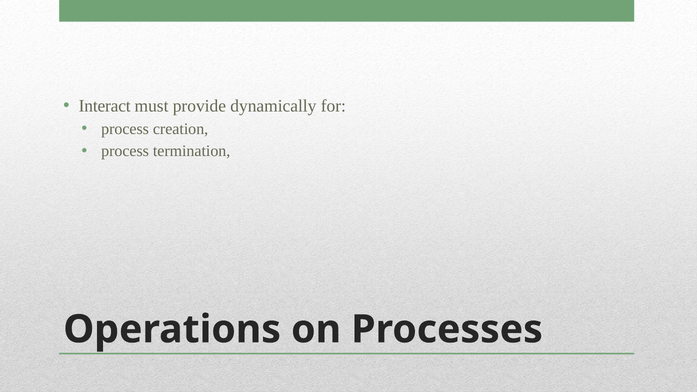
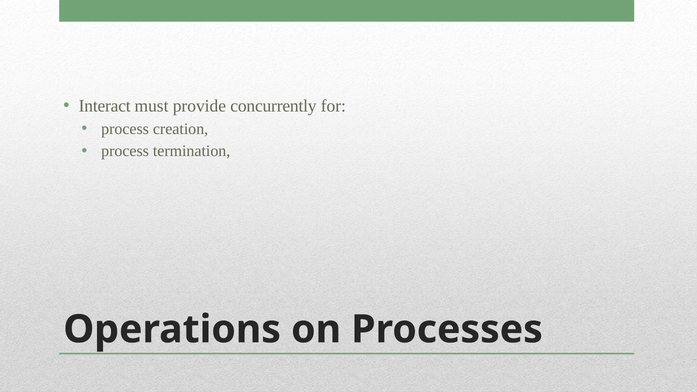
dynamically: dynamically -> concurrently (273, 106)
